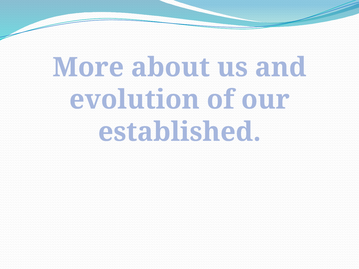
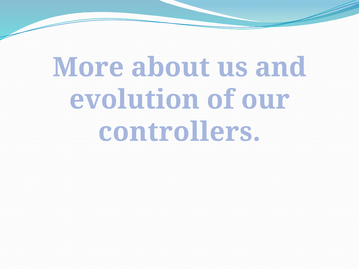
established: established -> controllers (179, 132)
